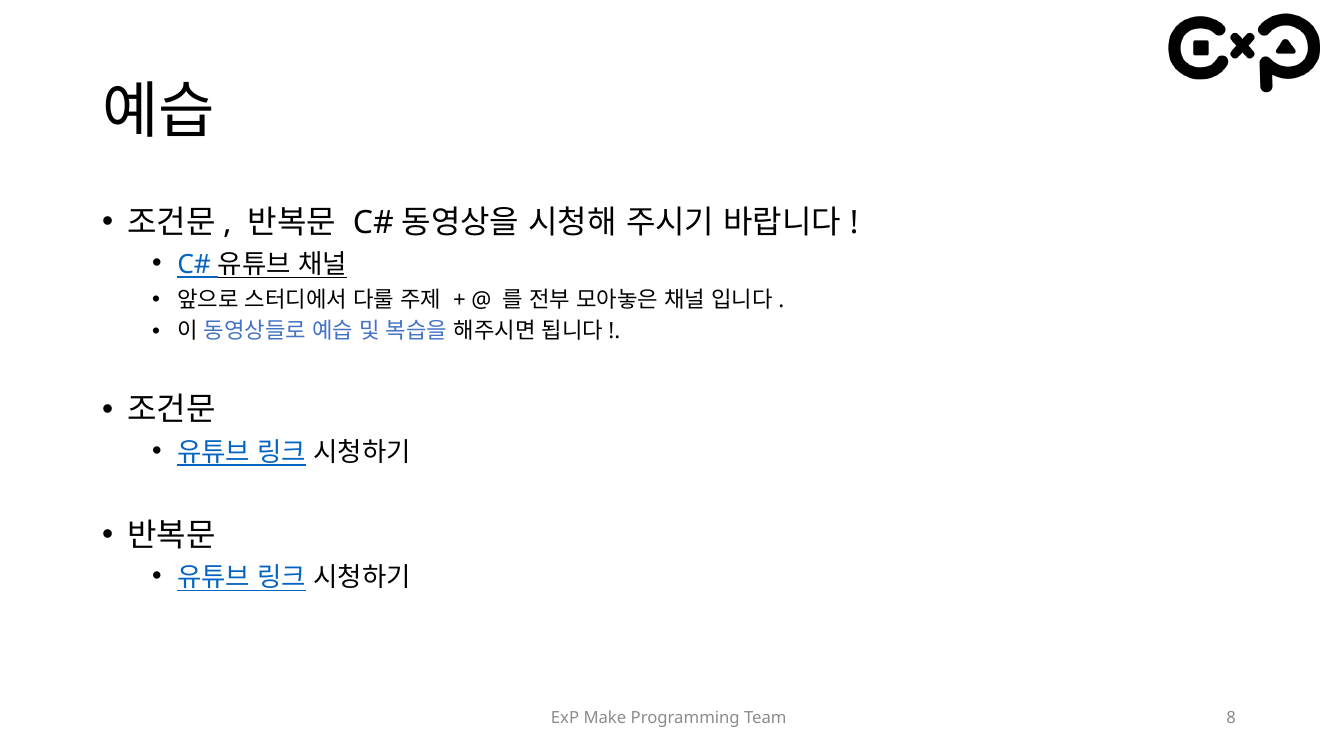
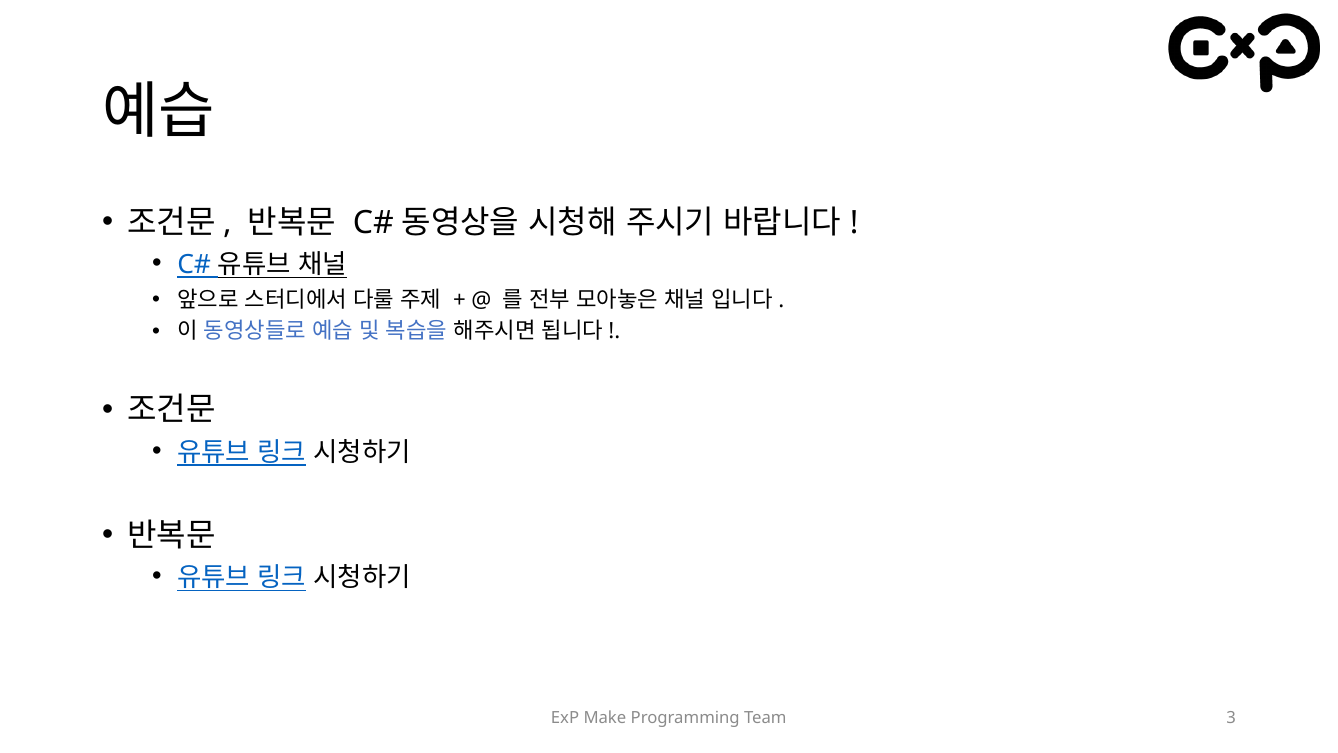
8: 8 -> 3 (1231, 717)
